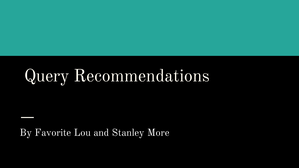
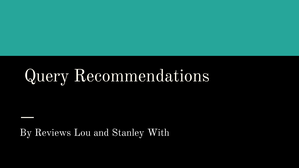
Favorite: Favorite -> Reviews (53, 133)
More: More -> With (158, 133)
